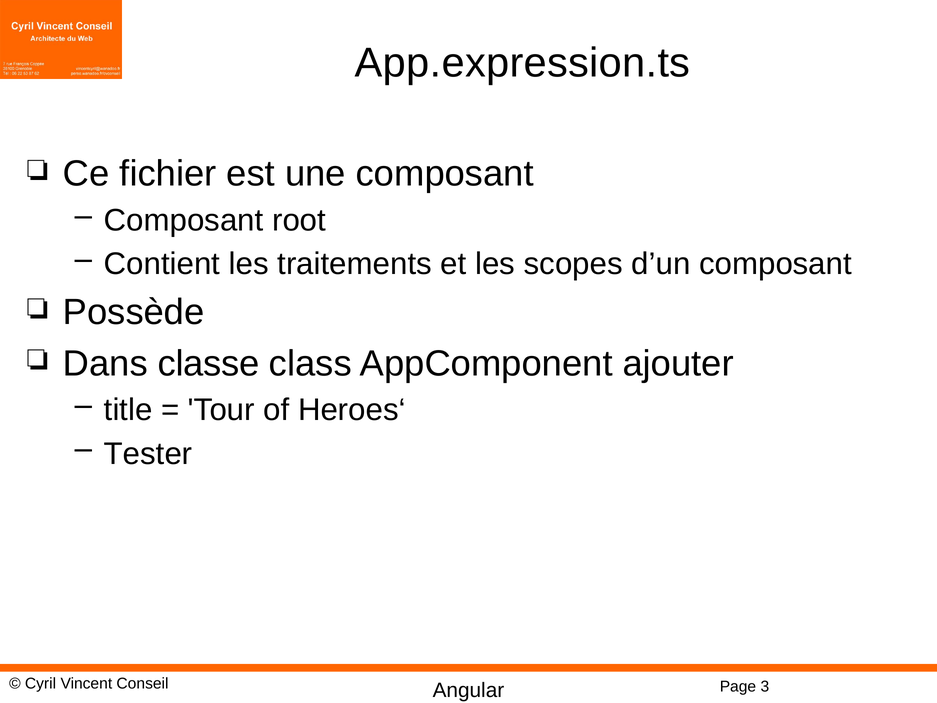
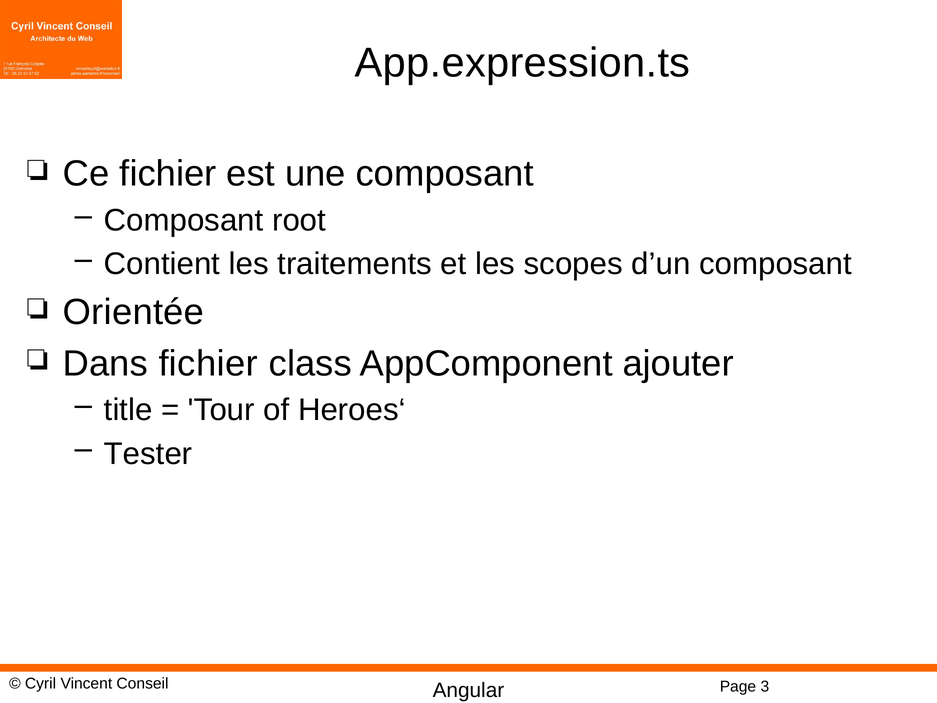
Possède: Possède -> Orientée (134, 312)
Dans classe: classe -> fichier (208, 363)
